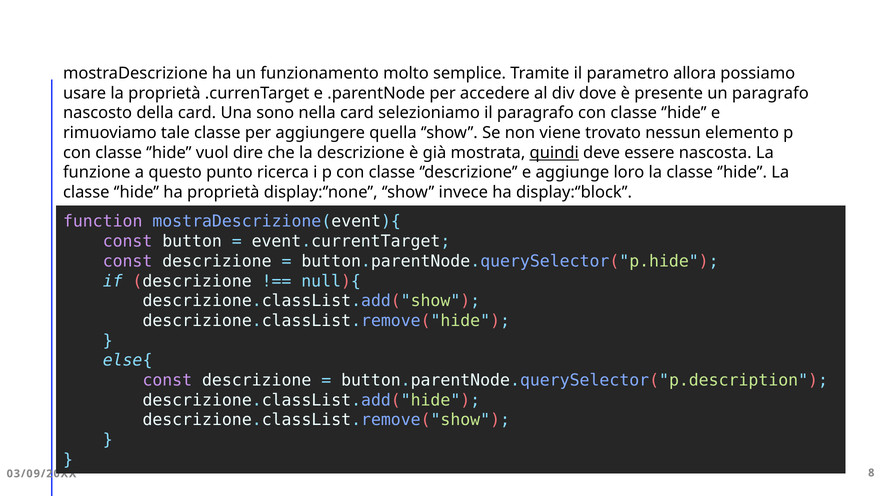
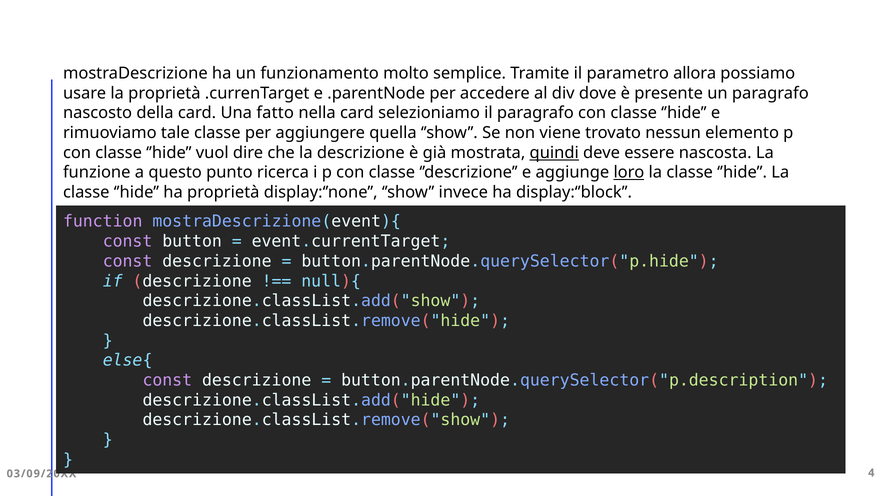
sono: sono -> fatto (275, 113)
loro underline: none -> present (629, 172)
8: 8 -> 4 (871, 472)
